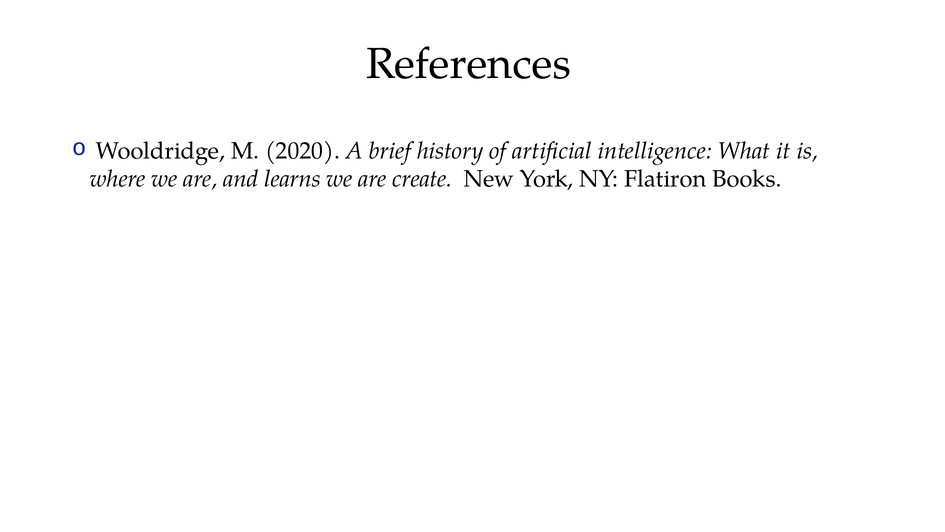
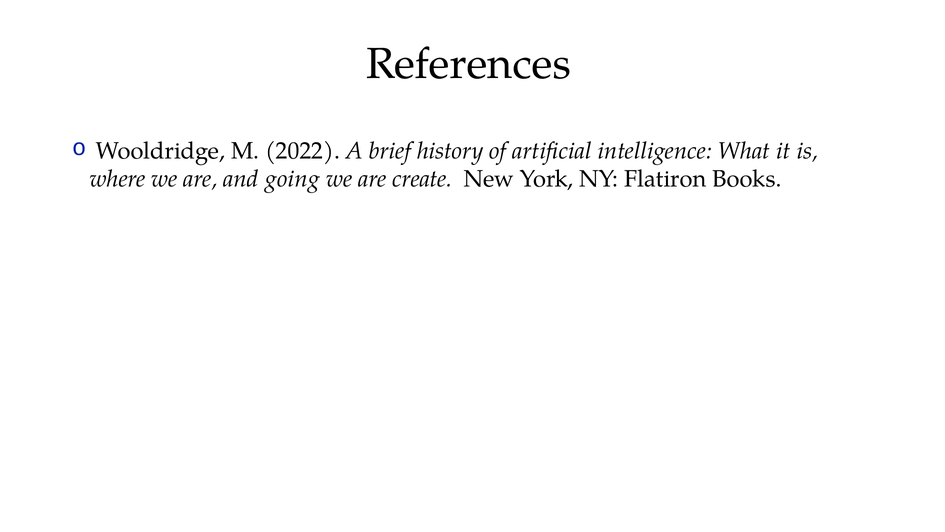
2020: 2020 -> 2022 (303, 151)
learns: learns -> going (292, 179)
